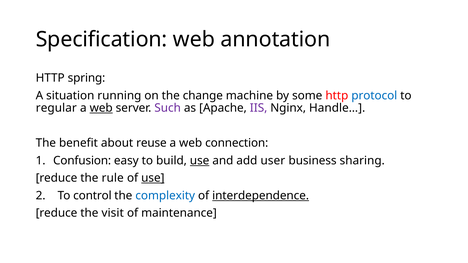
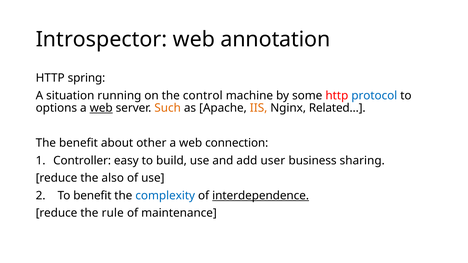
Specification: Specification -> Introspector (101, 39)
change: change -> control (203, 96)
regular: regular -> options (56, 108)
Such colour: purple -> orange (168, 108)
IIS colour: purple -> orange (259, 108)
Handle…: Handle… -> Related… (337, 108)
reuse: reuse -> other (151, 143)
Confusion: Confusion -> Controller (82, 161)
use underline: present -> none (200, 161)
rule: rule -> also (113, 178)
use underline: present -> none (153, 178)
To control: control -> benefit (92, 196)
visit: visit -> rule (113, 213)
